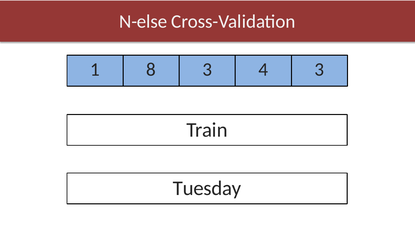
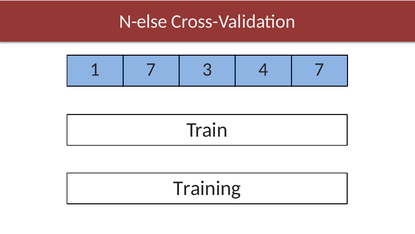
1 8: 8 -> 7 (151, 69)
4 3: 3 -> 7 (319, 69)
Tuesday: Tuesday -> Training (207, 188)
